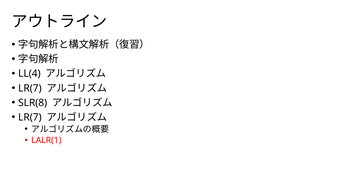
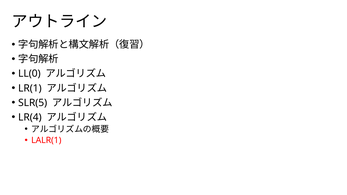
LL(4: LL(4 -> LL(0 (29, 74)
LR(7: LR(7 -> LR(1 (30, 88)
SLR(8: SLR(8 -> SLR(5 (33, 103)
LR(7: LR(7 -> LR(4 (30, 117)
